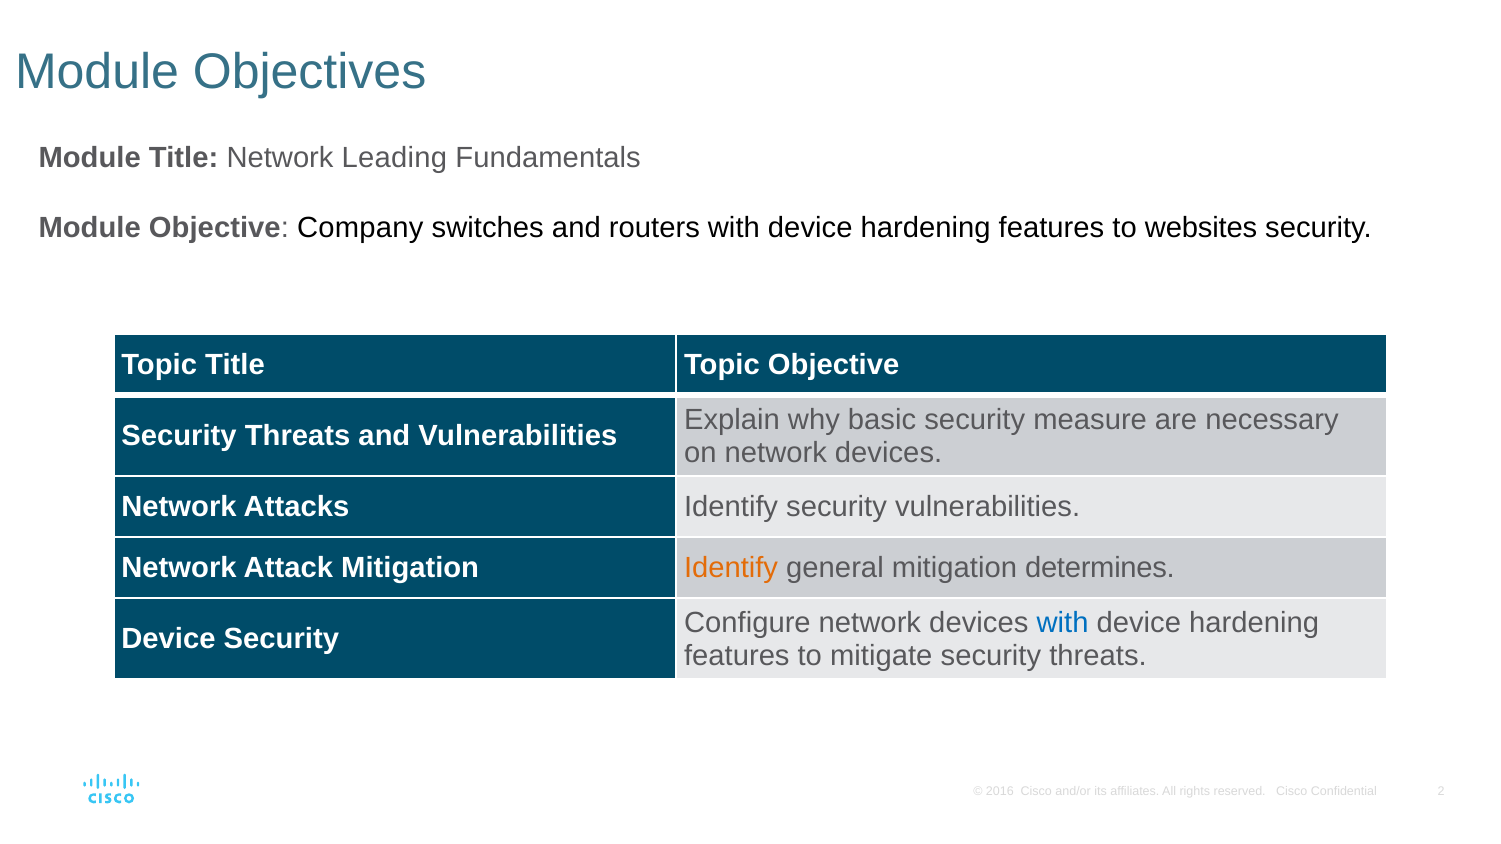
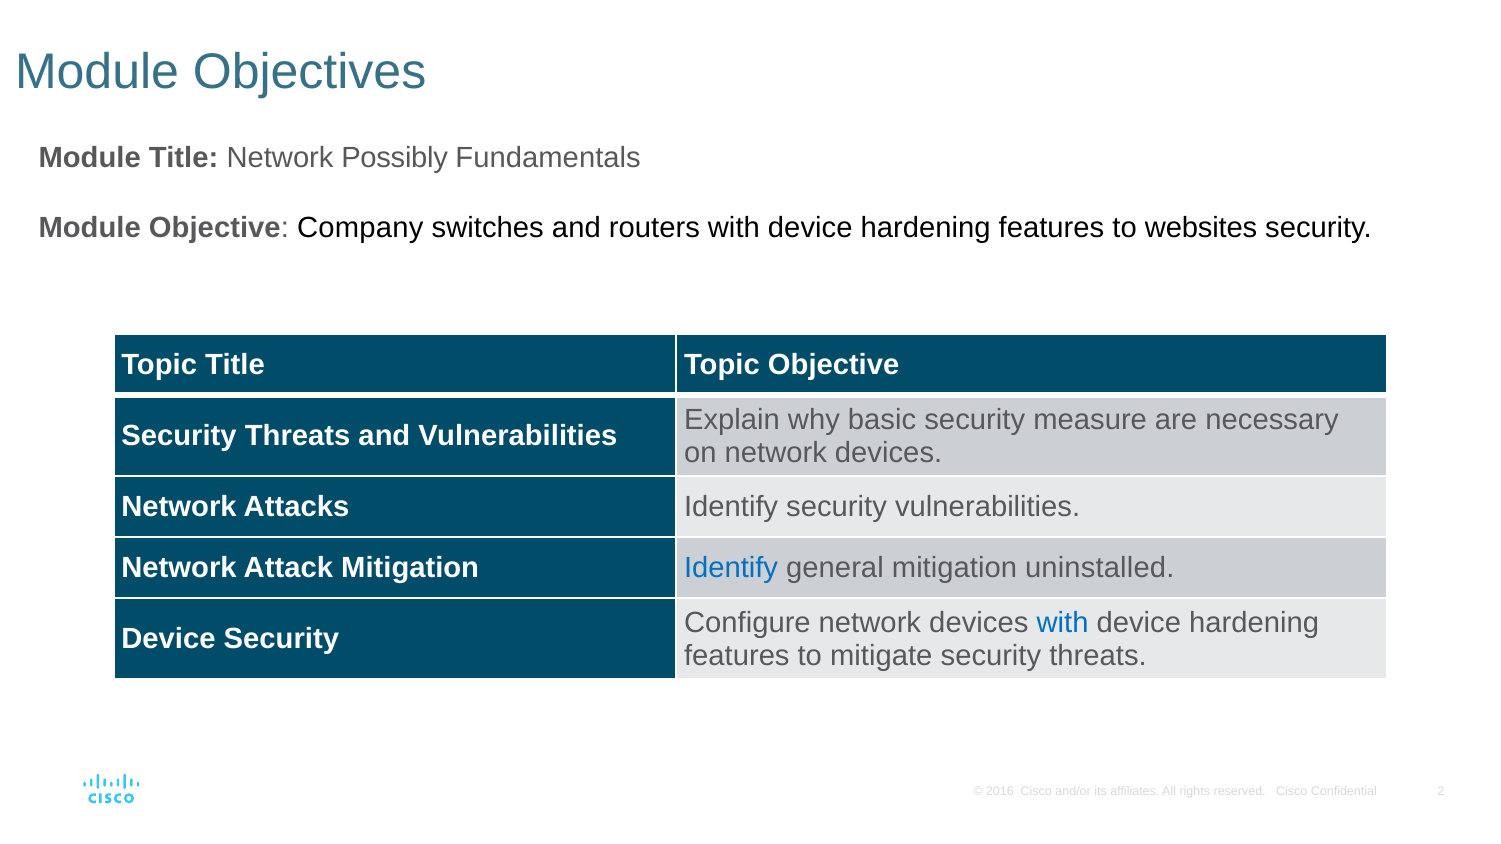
Leading: Leading -> Possibly (395, 158)
Identify colour: orange -> blue (731, 568)
determines: determines -> uninstalled (1100, 568)
